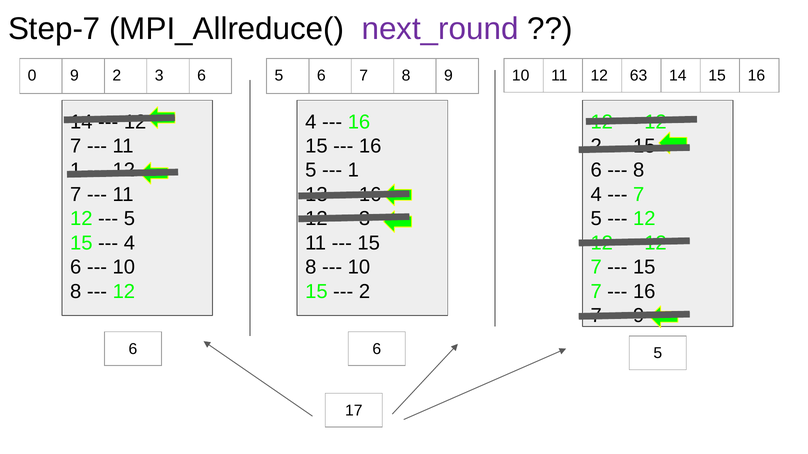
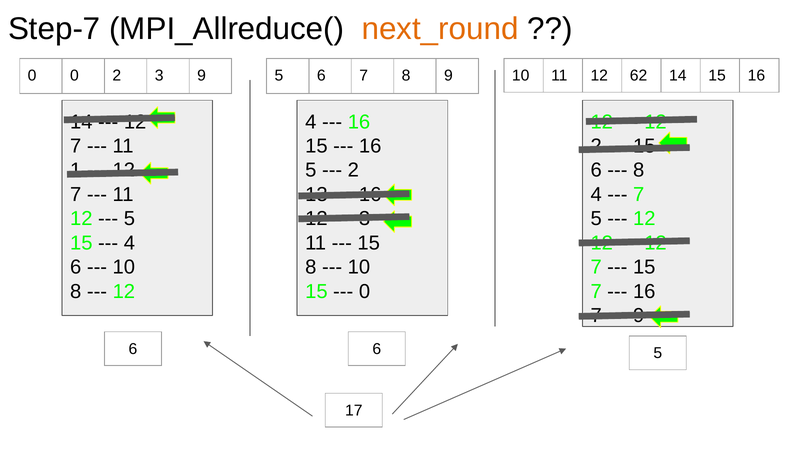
next_round colour: purple -> orange (440, 29)
0 9: 9 -> 0 (74, 76)
3 6: 6 -> 9 (202, 76)
63: 63 -> 62 (639, 76)
1: 1 -> 2 (353, 171)
2: 2 -> 0 (365, 292)
